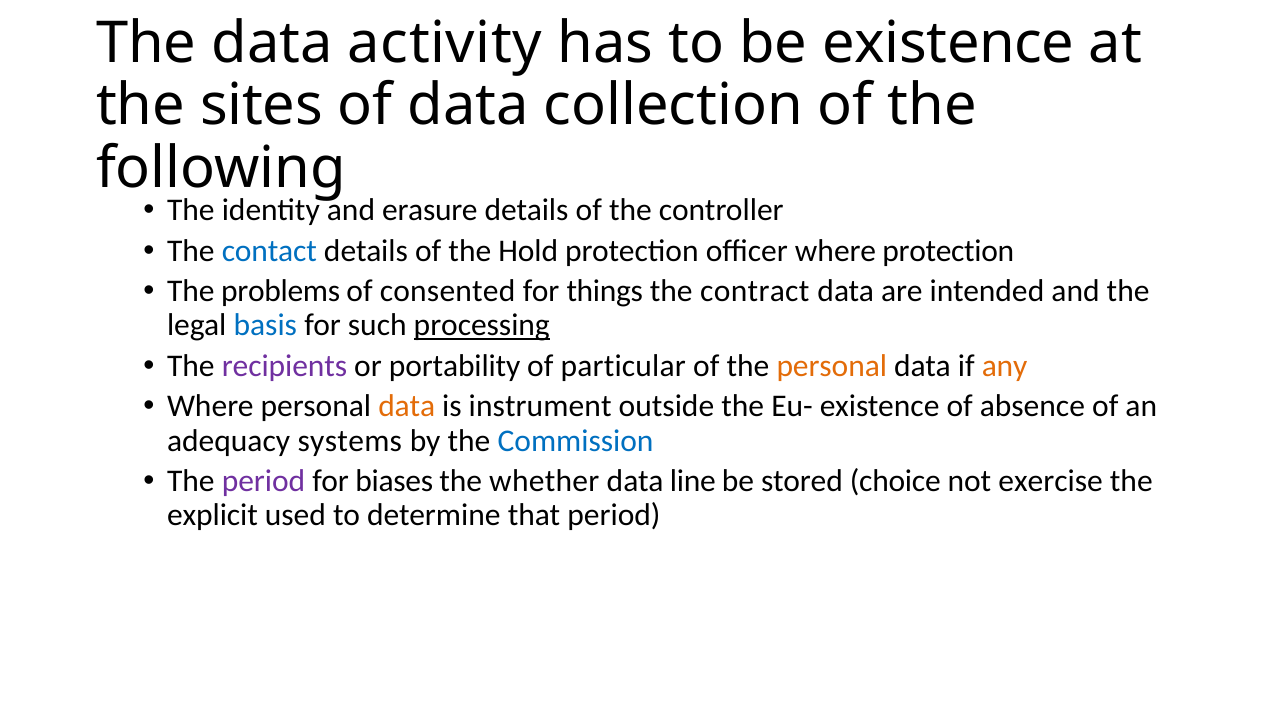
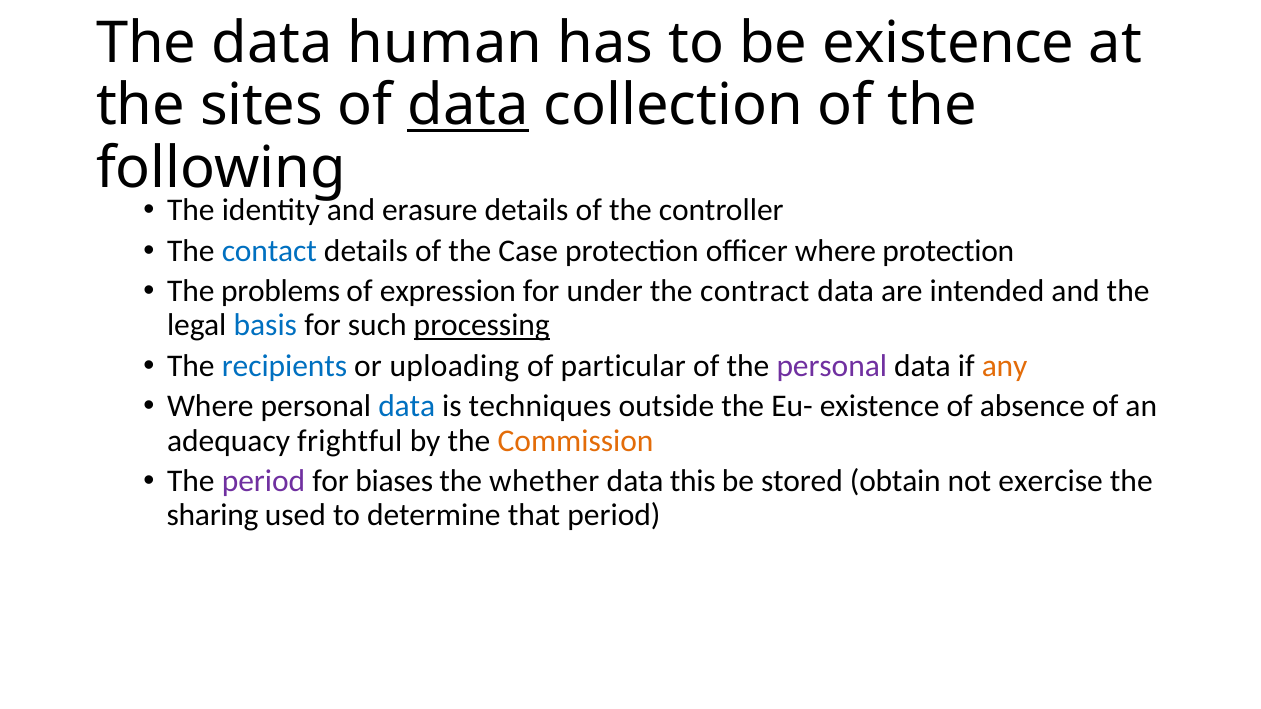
activity: activity -> human (445, 44)
data underline: none -> present (468, 106)
Hold: Hold -> Case (528, 251)
consented: consented -> expression (448, 292)
things: things -> under (605, 292)
recipients colour: purple -> blue (284, 366)
portability: portability -> uploading (454, 366)
personal colour: orange -> purple (832, 366)
data colour: orange -> blue (407, 407)
instrument: instrument -> techniques (540, 407)
systems: systems -> frightful (350, 441)
Commission colour: blue -> orange (576, 441)
line: line -> this (693, 481)
choice: choice -> obtain (895, 481)
explicit: explicit -> sharing (213, 515)
